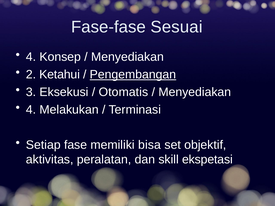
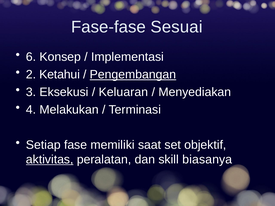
4: 4 -> 6 (31, 57)
Menyediakan: Menyediakan -> Implementasi (128, 57)
Otomatis: Otomatis -> Keluaran (123, 92)
bisa: bisa -> saat (150, 145)
aktivitas underline: none -> present (50, 160)
ekspetasi: ekspetasi -> biasanya (207, 160)
